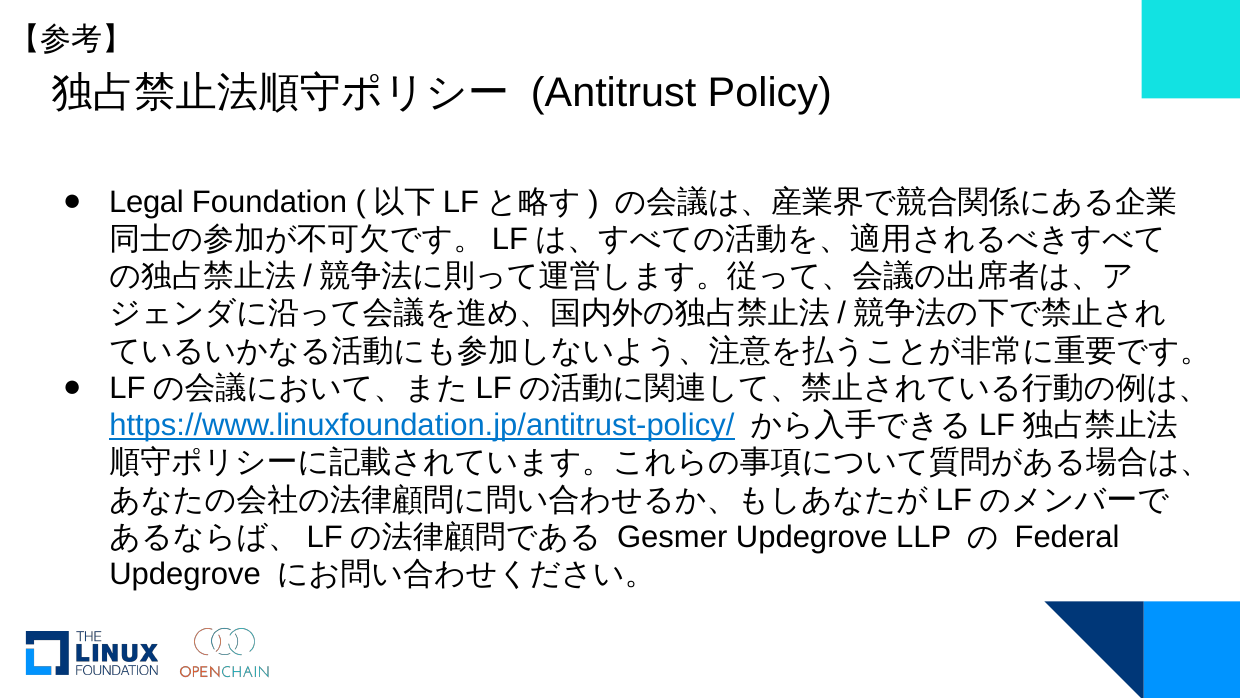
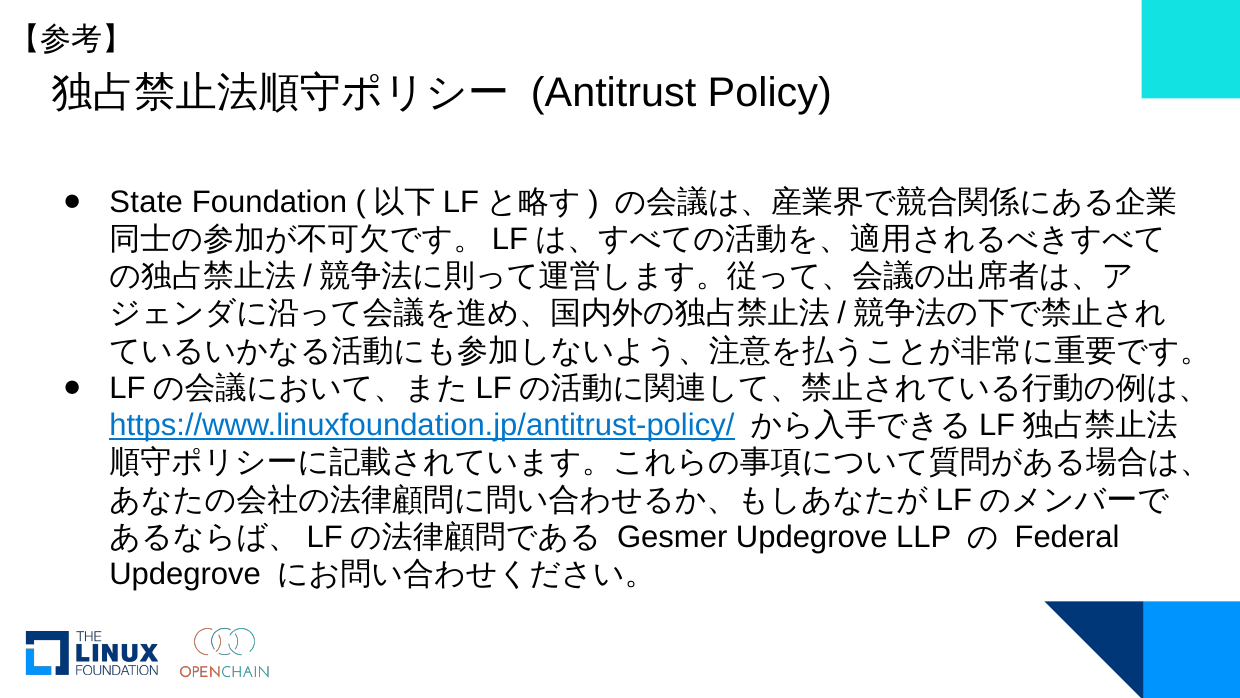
Legal: Legal -> State (146, 202)
